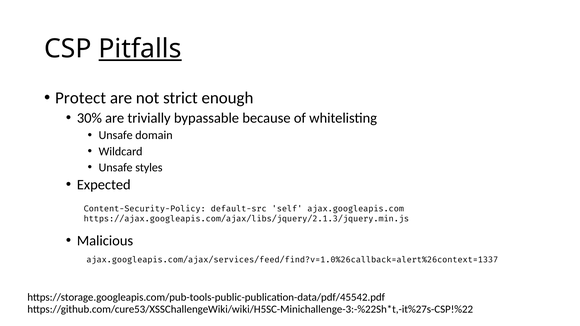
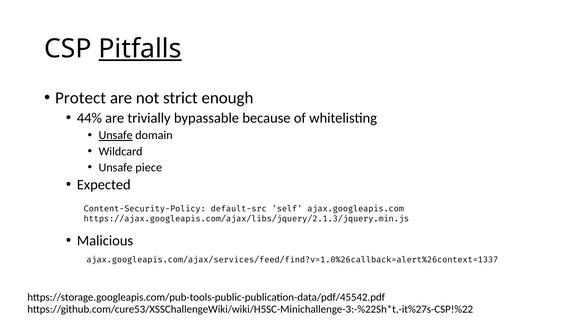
30%: 30% -> 44% (89, 118)
Unsafe underline: none -> present (116, 135)
styles: styles -> piece (149, 168)
